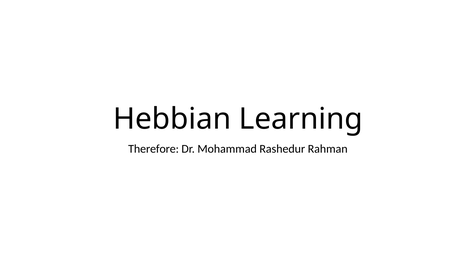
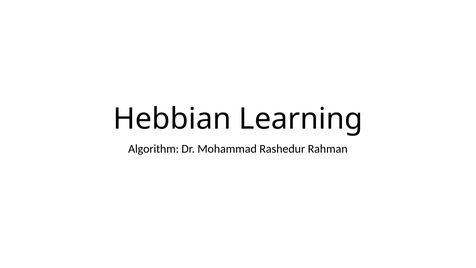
Therefore: Therefore -> Algorithm (154, 149)
